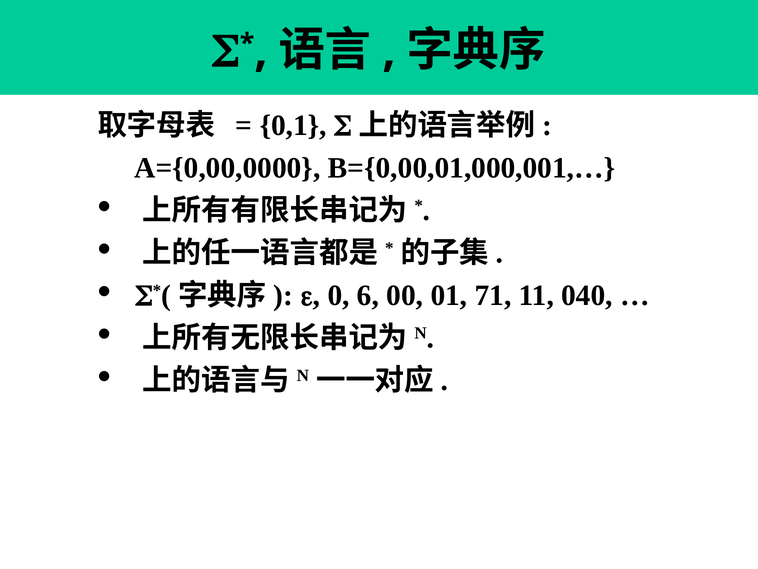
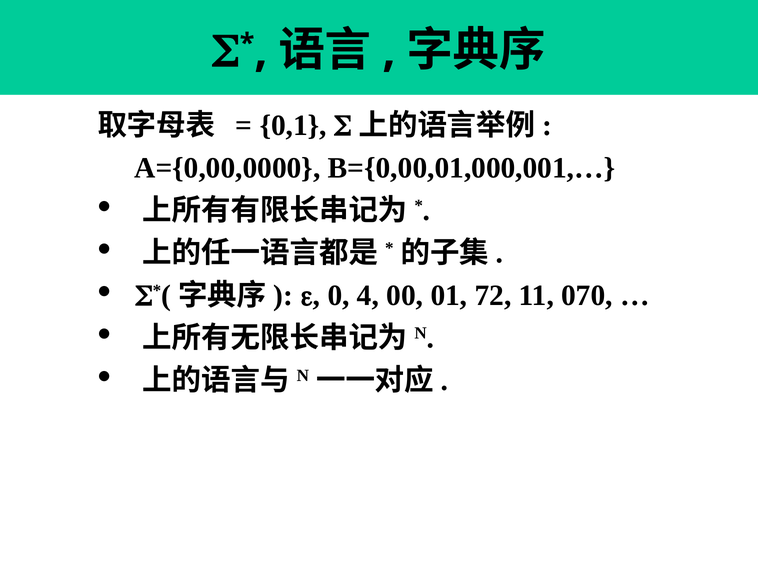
6: 6 -> 4 (368, 295)
71: 71 -> 72 (493, 295)
040: 040 -> 070 (587, 295)
